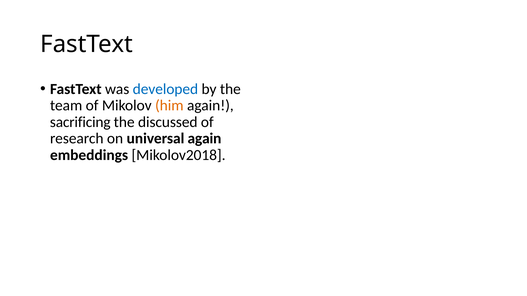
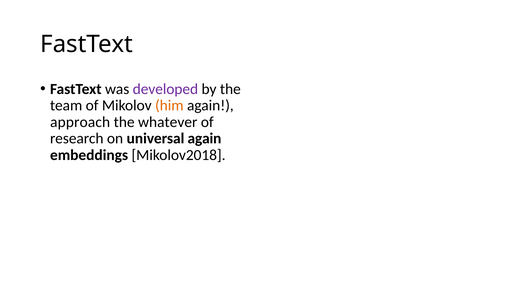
developed colour: blue -> purple (165, 89)
sacrificing: sacrificing -> approach (80, 122)
discussed: discussed -> whatever (168, 122)
